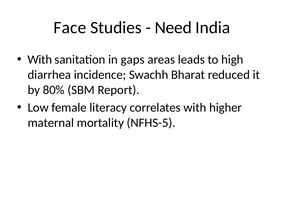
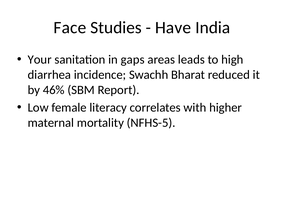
Need: Need -> Have (173, 27)
With: With -> Your (40, 60)
80%: 80% -> 46% (54, 90)
